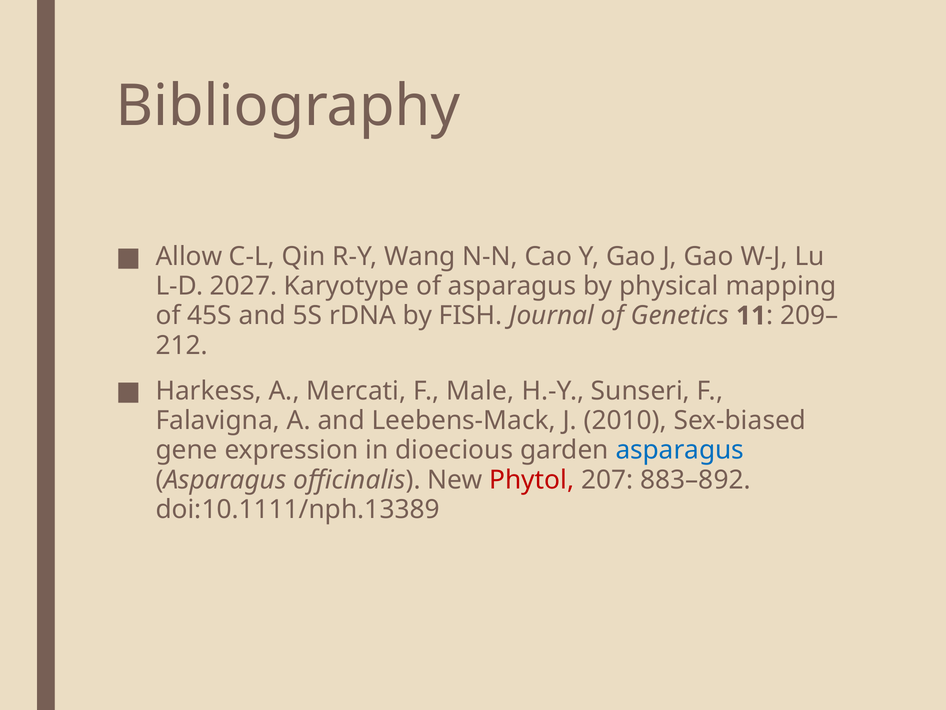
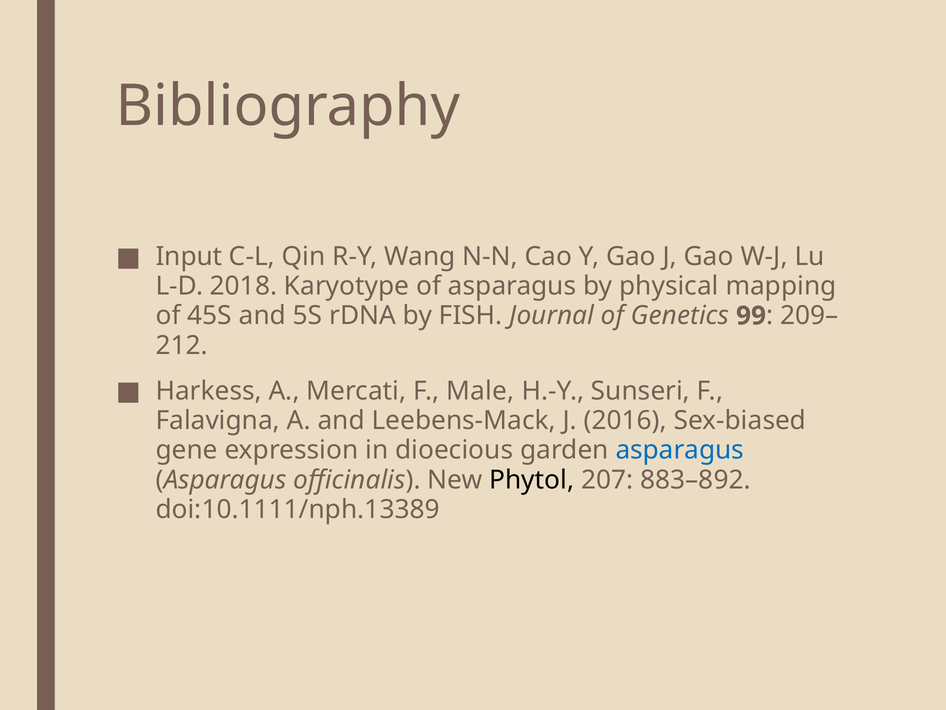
Allow: Allow -> Input (189, 256)
2027: 2027 -> 2018 (243, 286)
11: 11 -> 99 (751, 316)
2010: 2010 -> 2016 (625, 420)
Phytol colour: red -> black (532, 480)
